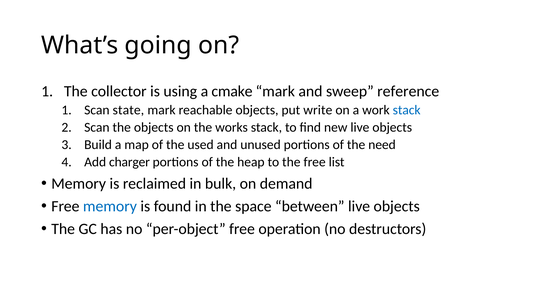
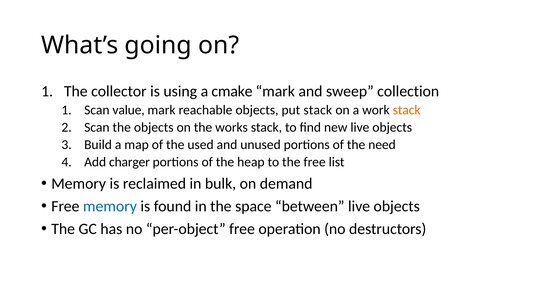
reference: reference -> collection (408, 91)
state: state -> value (129, 110)
put write: write -> stack (318, 110)
stack colour: blue -> orange (407, 110)
